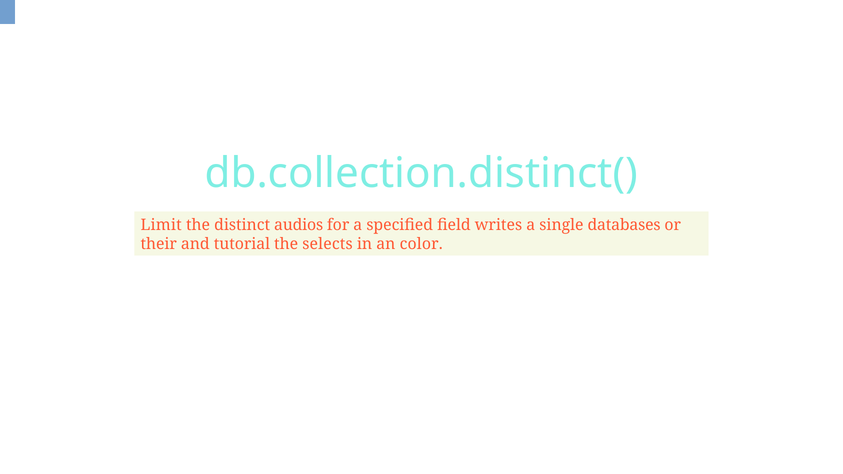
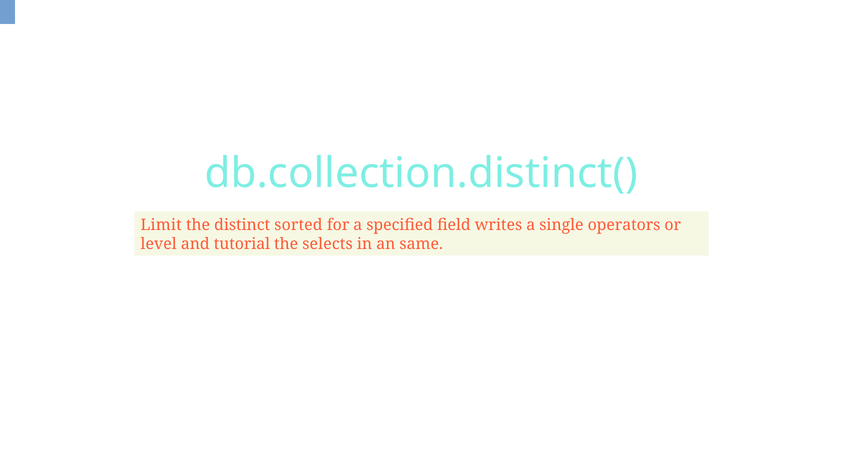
audios: audios -> sorted (298, 225)
databases: databases -> operators (624, 225)
their: their -> level (159, 244)
color: color -> same (421, 244)
